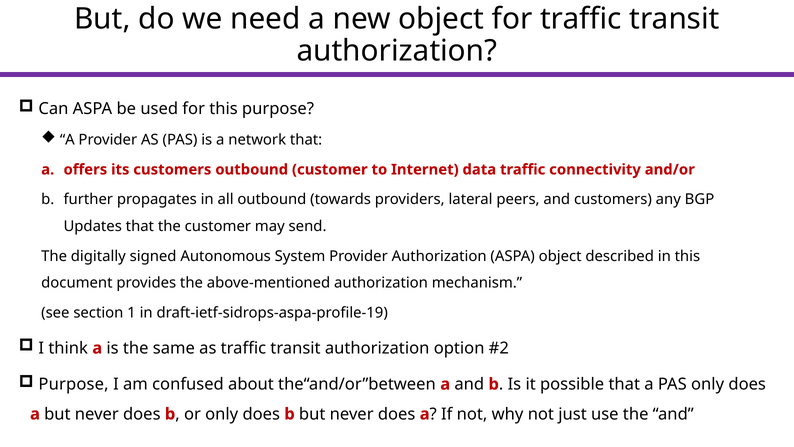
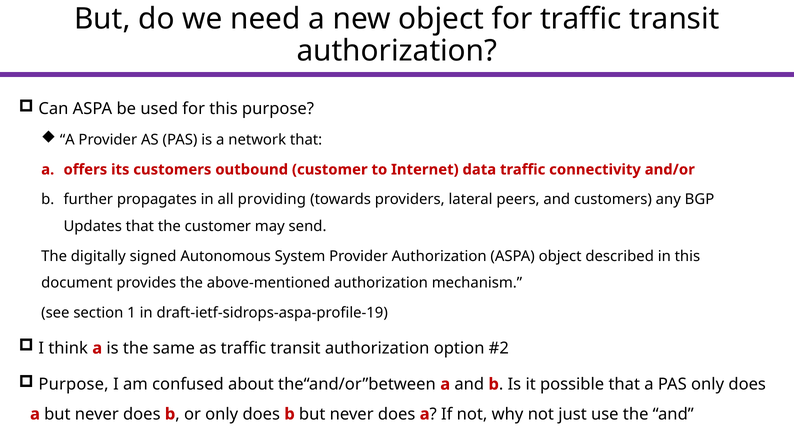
all outbound: outbound -> providing (272, 199)
